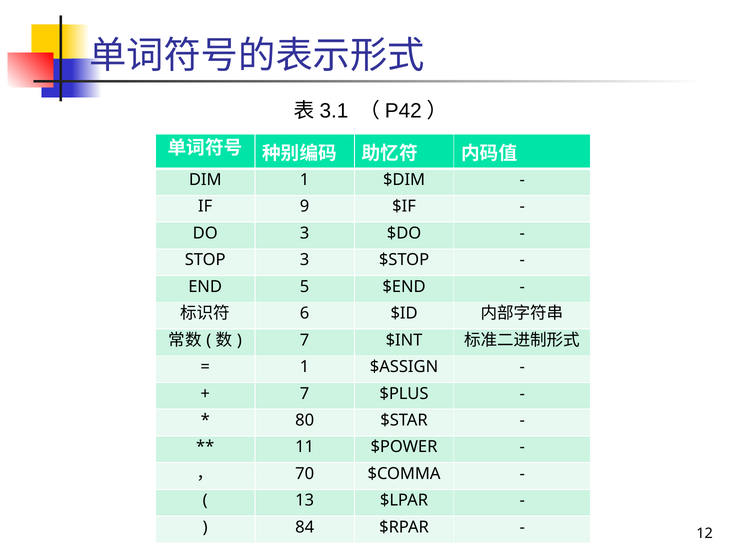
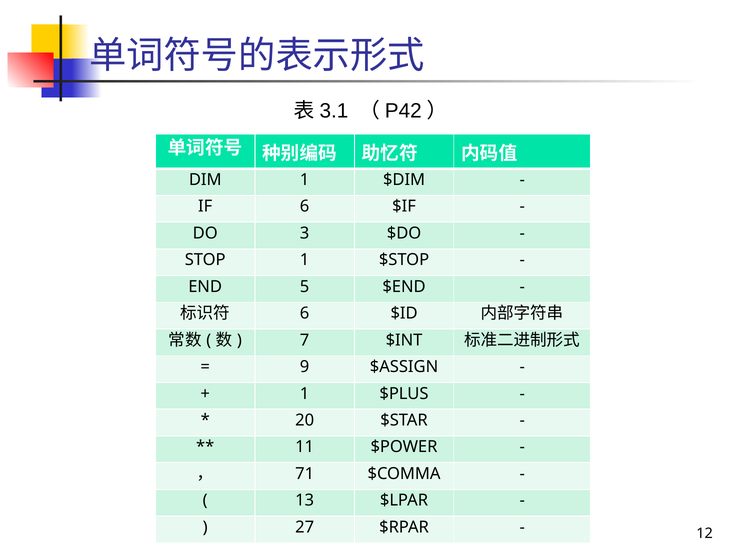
IF 9: 9 -> 6 (305, 206)
STOP 3: 3 -> 1 (305, 260)
1: 1 -> 9 (305, 367)
7: 7 -> 1 (305, 393)
80: 80 -> 20 (305, 420)
70: 70 -> 71 (305, 473)
84: 84 -> 27 (305, 527)
